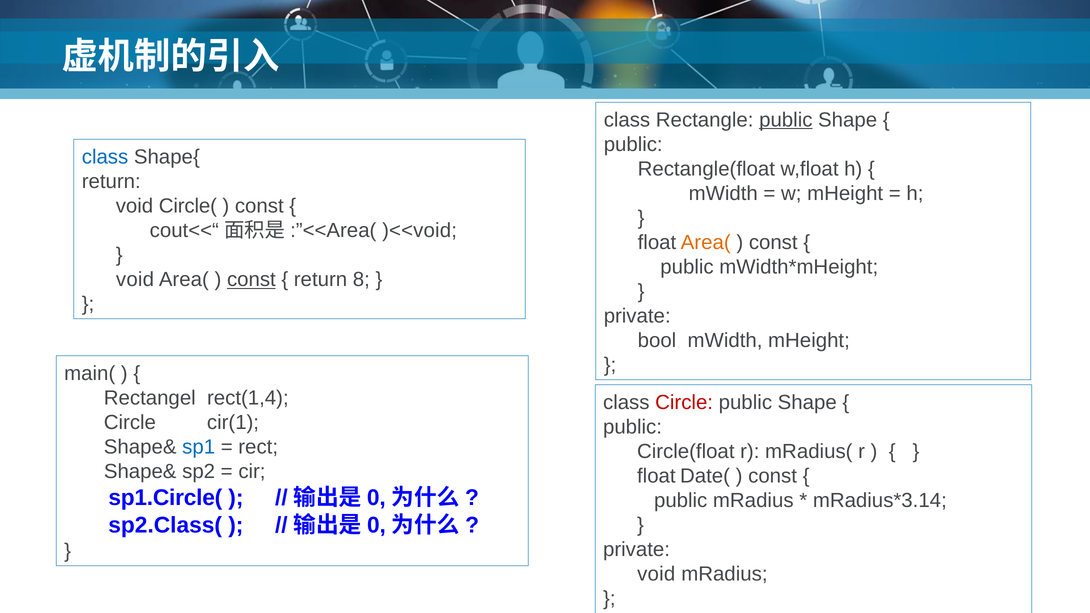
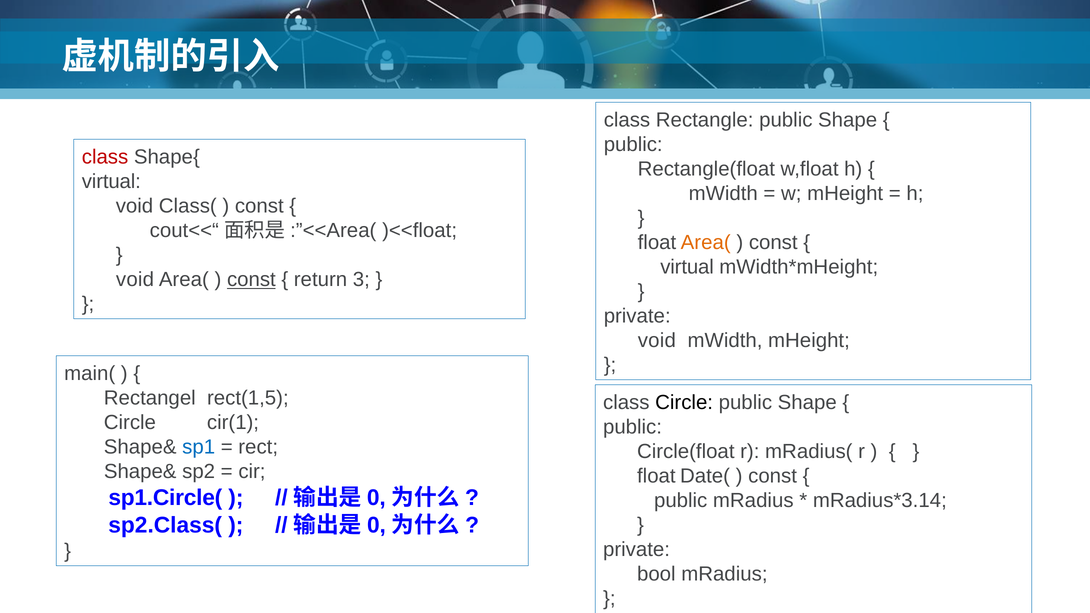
public underline: present -> none (786, 120)
class colour: blue -> red (105, 157)
return: return -> virtual (111, 182)
Circle(: Circle( -> Class( (188, 206)
)<<void: )<<void -> )<<float (420, 231)
public: public -> virtual (687, 267)
8: 8 -> 3 (361, 280)
bool: bool -> void (657, 341)
rect(1,4: rect(1,4 -> rect(1,5 (248, 398)
Circle colour: red -> black (684, 403)
void: void -> bool (656, 574)
